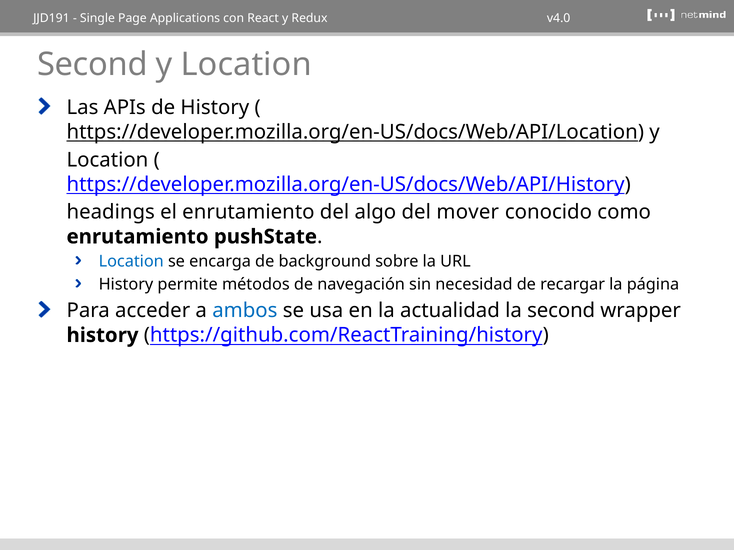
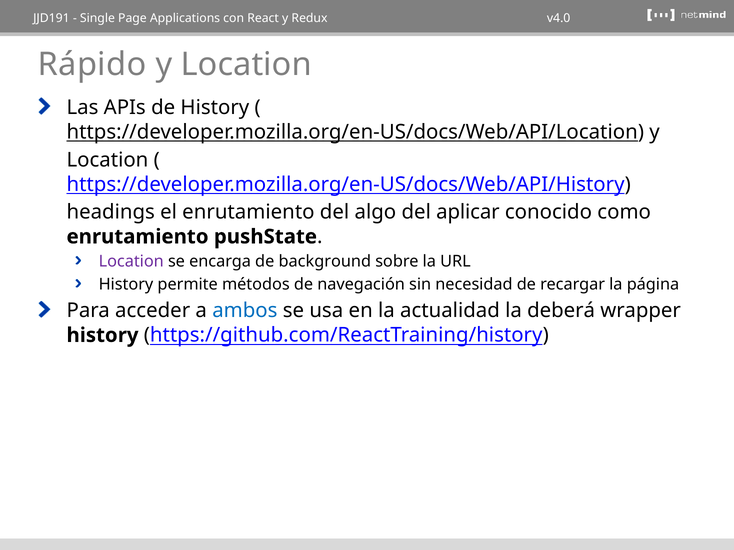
Second: Second -> Rápido (92, 65)
mover: mover -> aplicar (468, 212)
Location colour: blue -> purple (131, 262)
la second: second -> deberá (561, 311)
